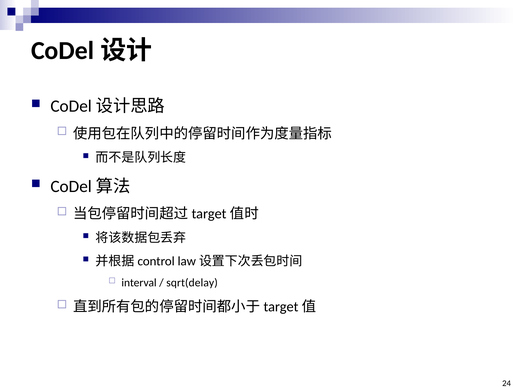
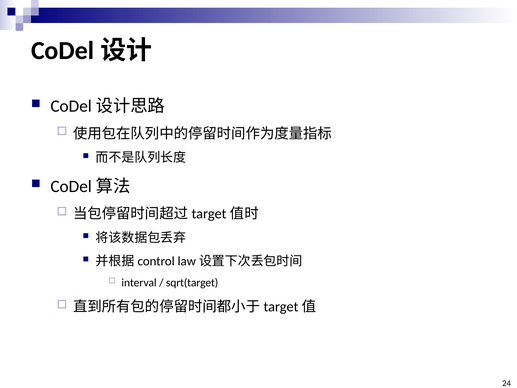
sqrt(delay: sqrt(delay -> sqrt(target (192, 282)
